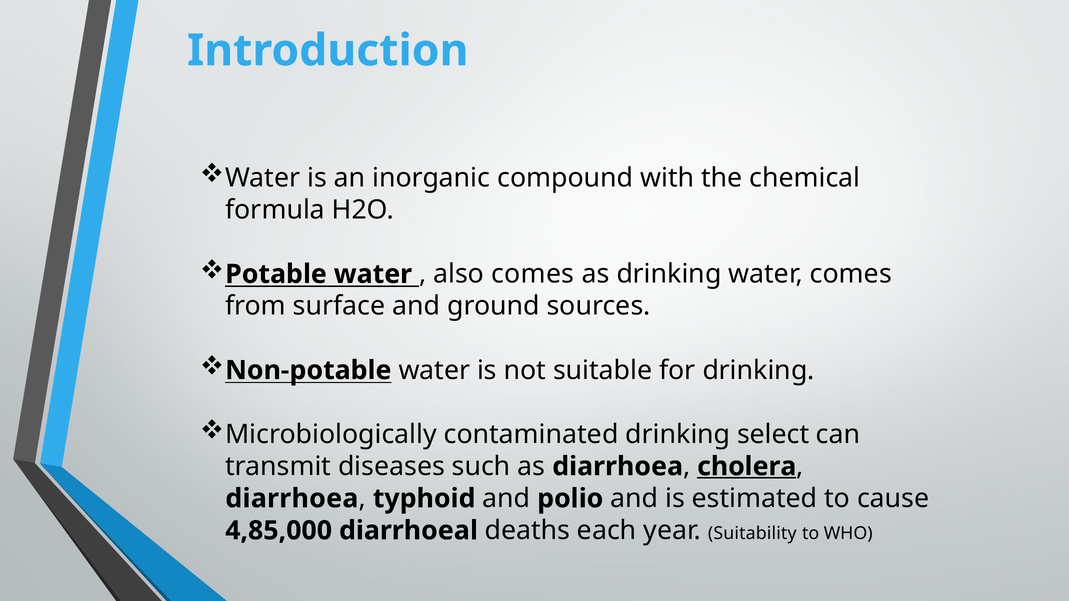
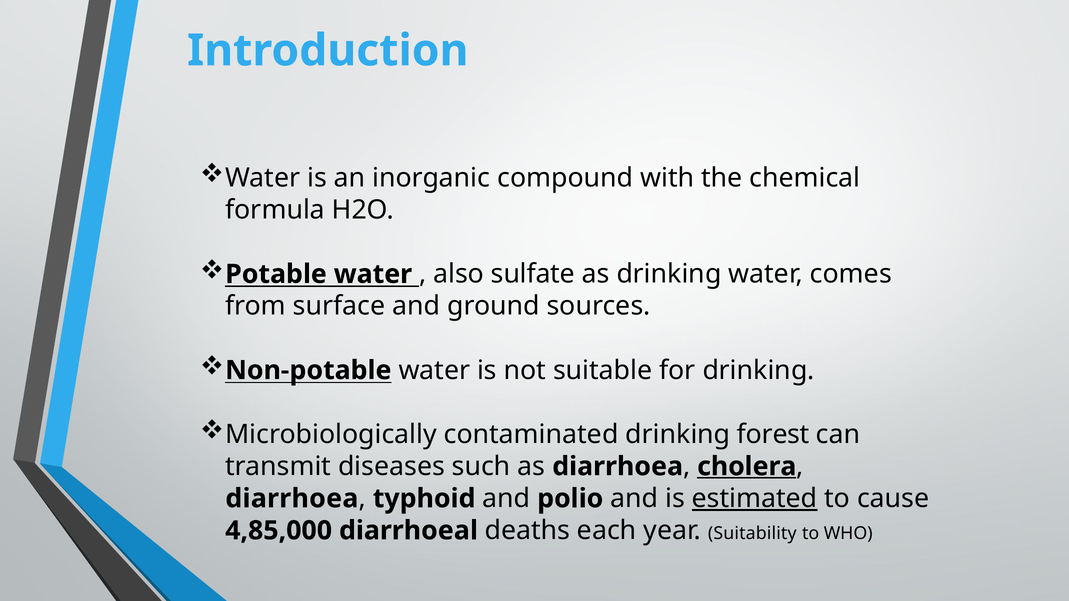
also comes: comes -> sulfate (533, 274)
select: select -> forest (773, 435)
estimated underline: none -> present (755, 499)
